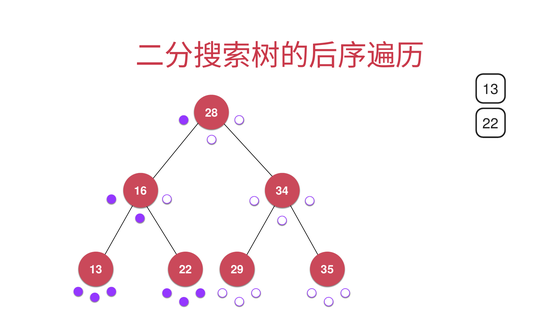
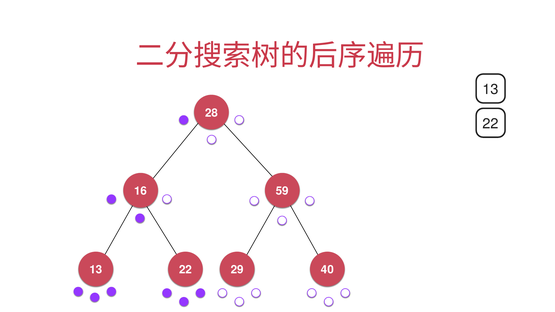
34: 34 -> 59 (282, 191)
35: 35 -> 40 (327, 270)
